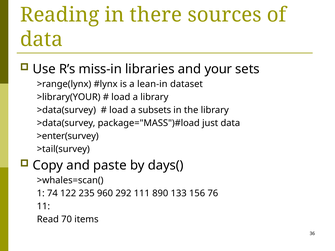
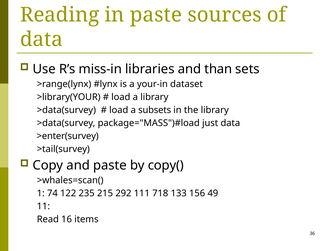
in there: there -> paste (156, 15)
your: your -> than (218, 69)
lean-in: lean-in -> your-in (152, 84)
days(: days( -> copy( (166, 165)
960: 960 -> 215 (105, 194)
890: 890 -> 718 (160, 194)
76: 76 -> 49 (213, 194)
70: 70 -> 16 (67, 220)
